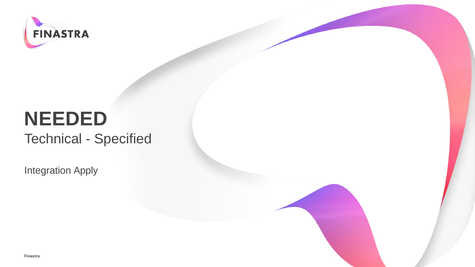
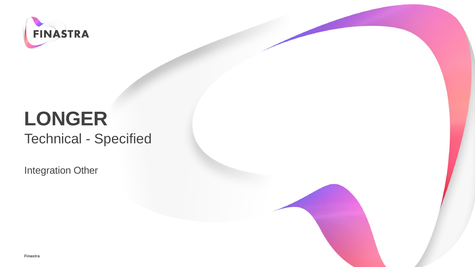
NEEDED: NEEDED -> LONGER (66, 119)
Apply: Apply -> Other (86, 171)
